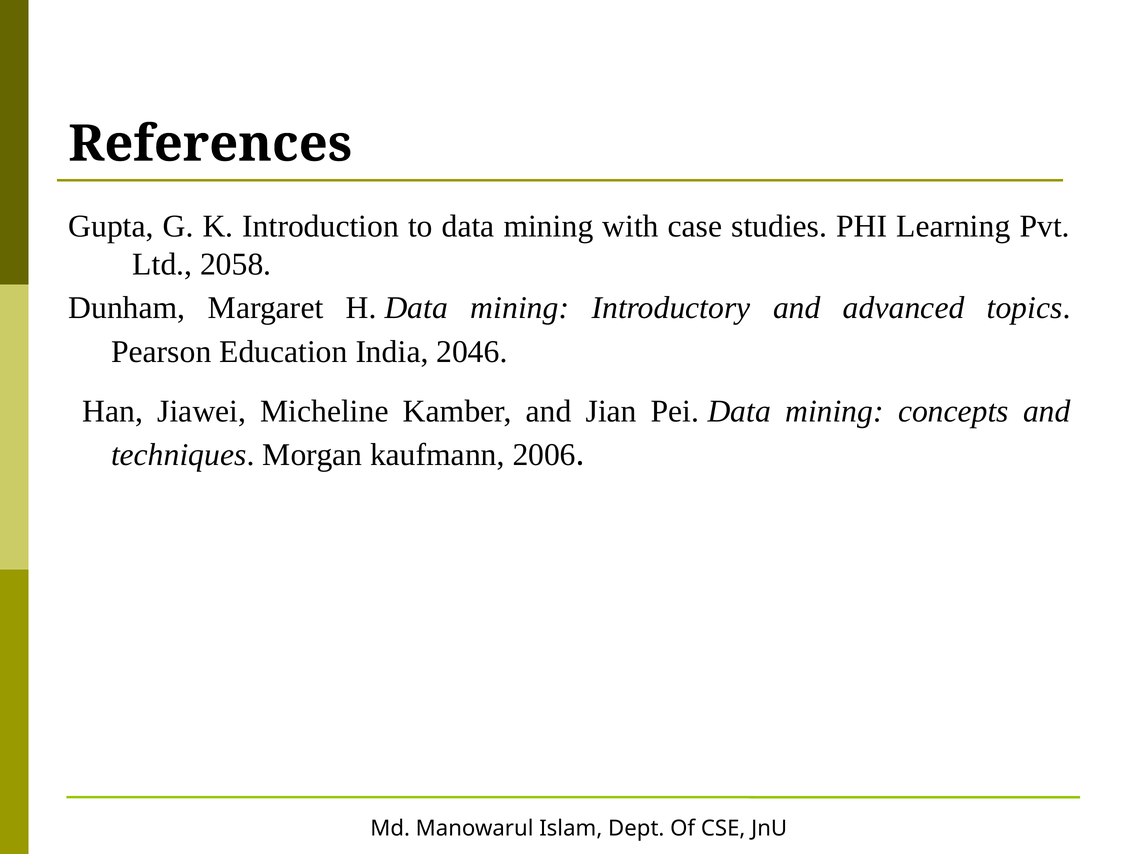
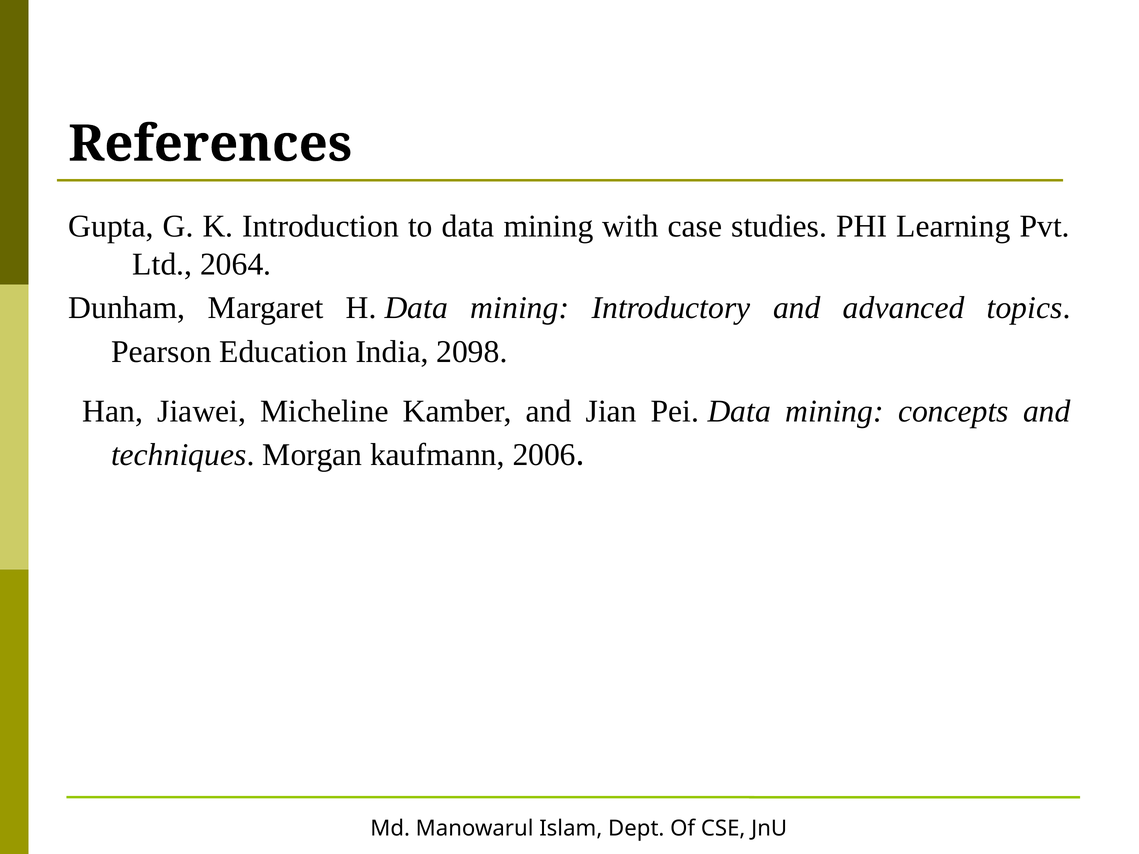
2058: 2058 -> 2064 (236, 264)
2046: 2046 -> 2098 (472, 352)
